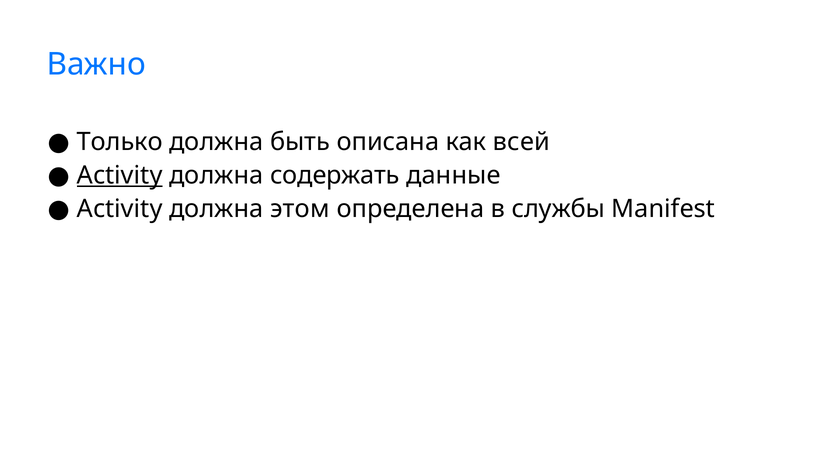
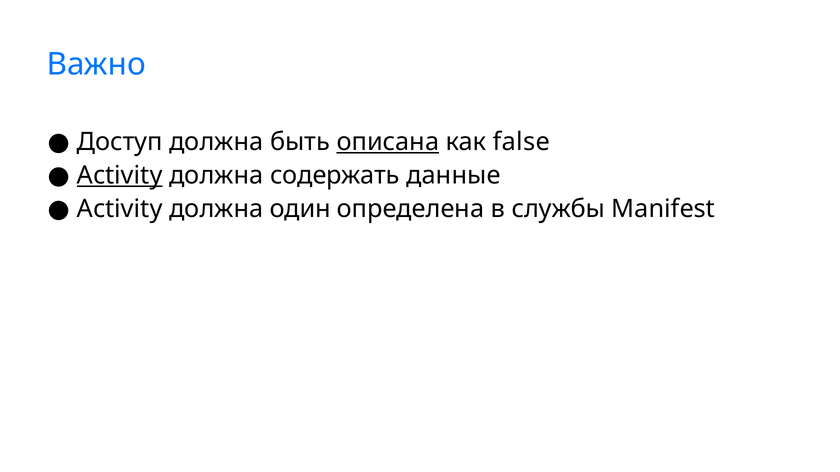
Только: Только -> Доступ (120, 142)
описана underline: none -> present (388, 142)
всей: всей -> false (521, 142)
этом: этом -> один (300, 209)
